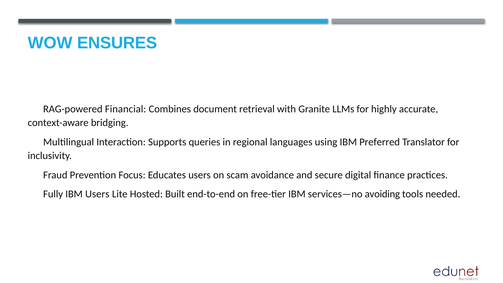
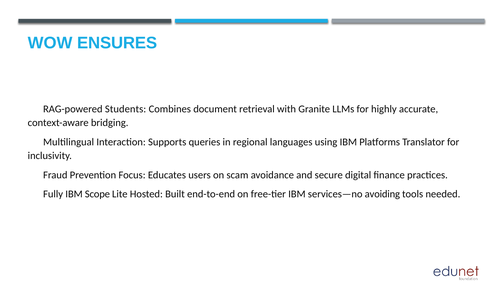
Financial: Financial -> Students (126, 109)
Preferred: Preferred -> Platforms (380, 142)
IBM Users: Users -> Scope (97, 194)
